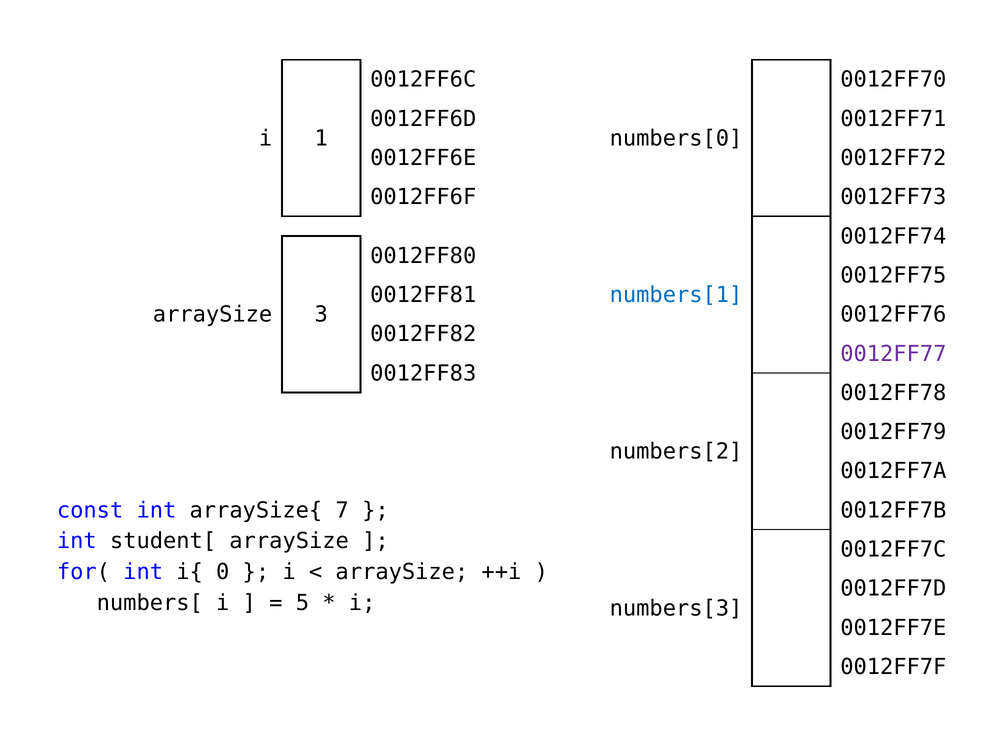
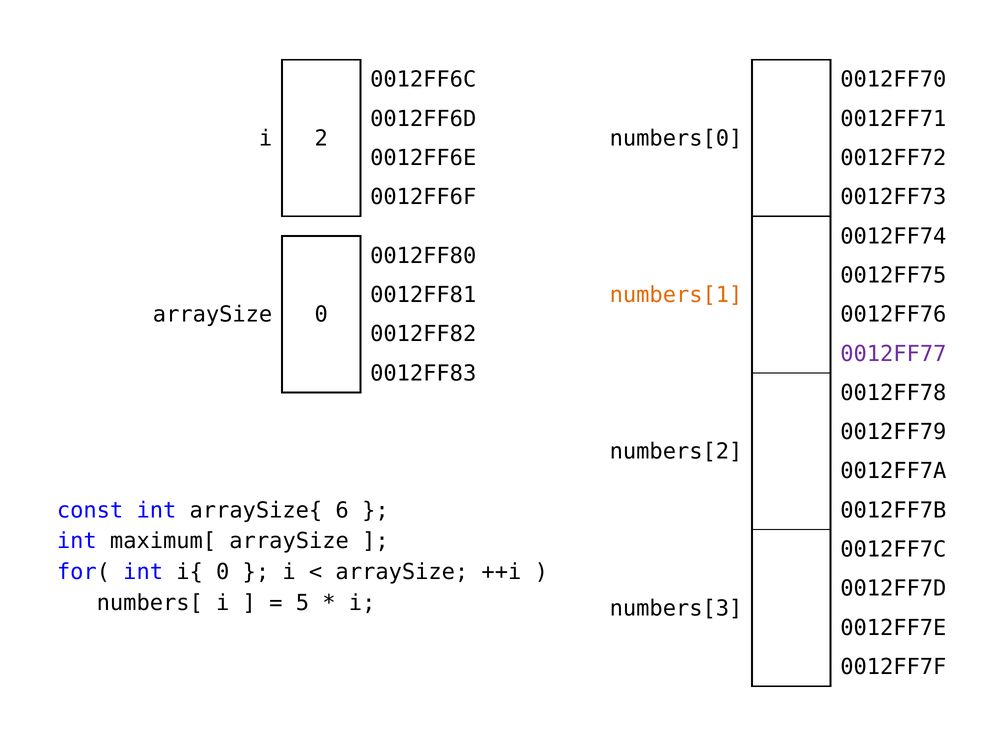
1: 1 -> 2 (321, 138)
numbers[1 colour: blue -> orange (676, 295)
arraySize 3: 3 -> 0 (321, 315)
7: 7 -> 6 (342, 510)
student[: student[ -> maximum[ (163, 541)
